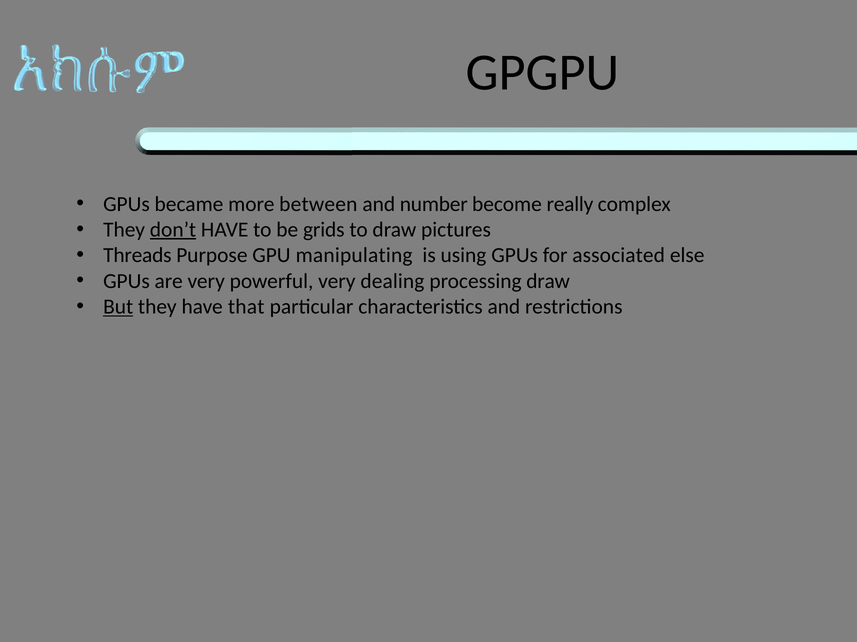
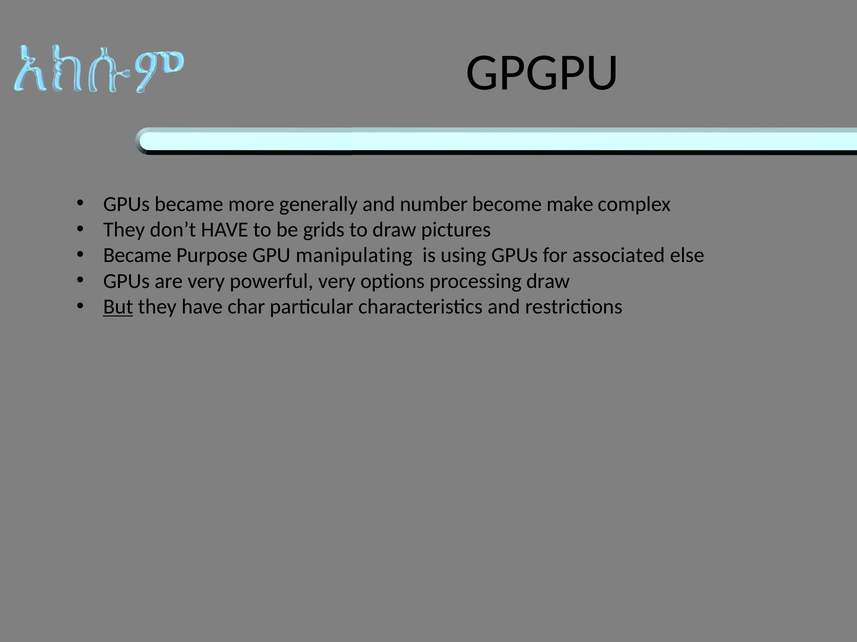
between: between -> generally (319, 204)
really: really -> make (570, 204)
don’t underline: present -> none (173, 230)
Threads: Threads -> Became (137, 256)
dealing: dealing -> options (393, 281)
that: that -> char (246, 307)
